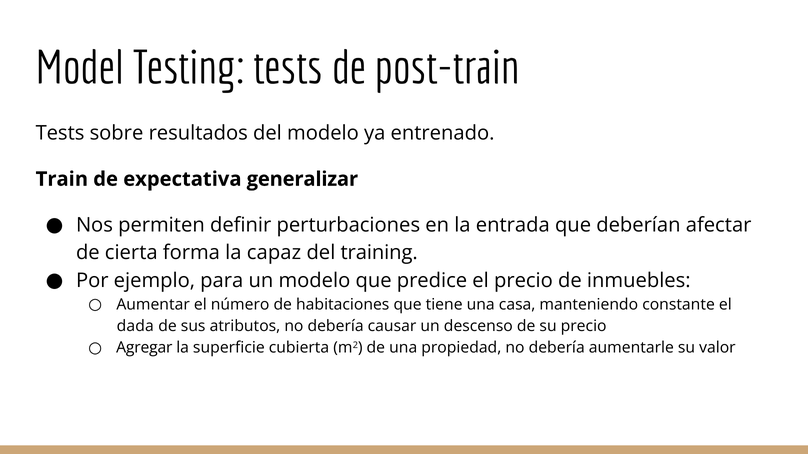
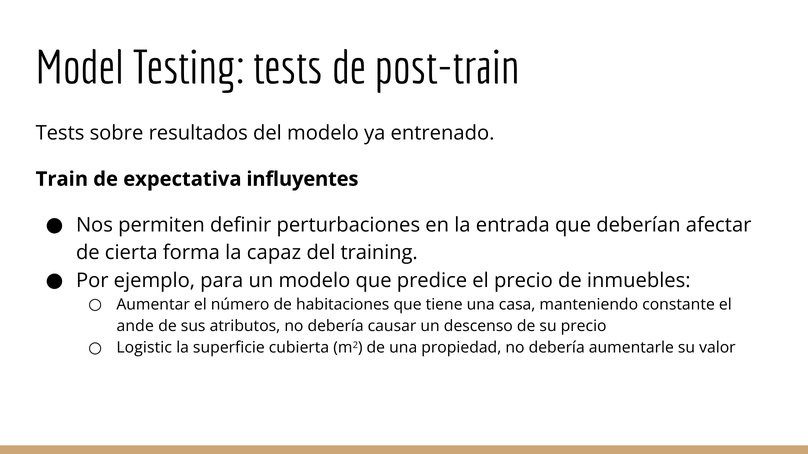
generalizar: generalizar -> influyentes (302, 179)
dada: dada -> ande (135, 327)
Agregar: Agregar -> Logistic (144, 348)
